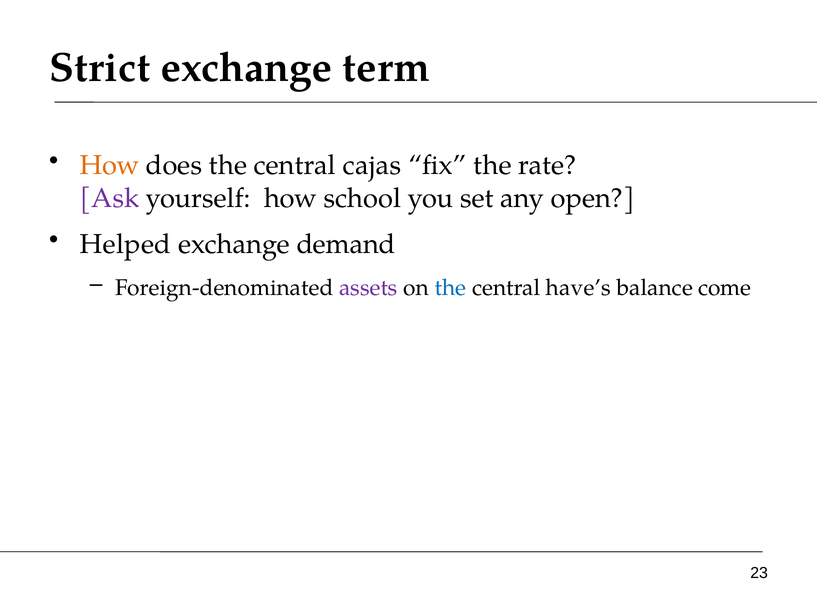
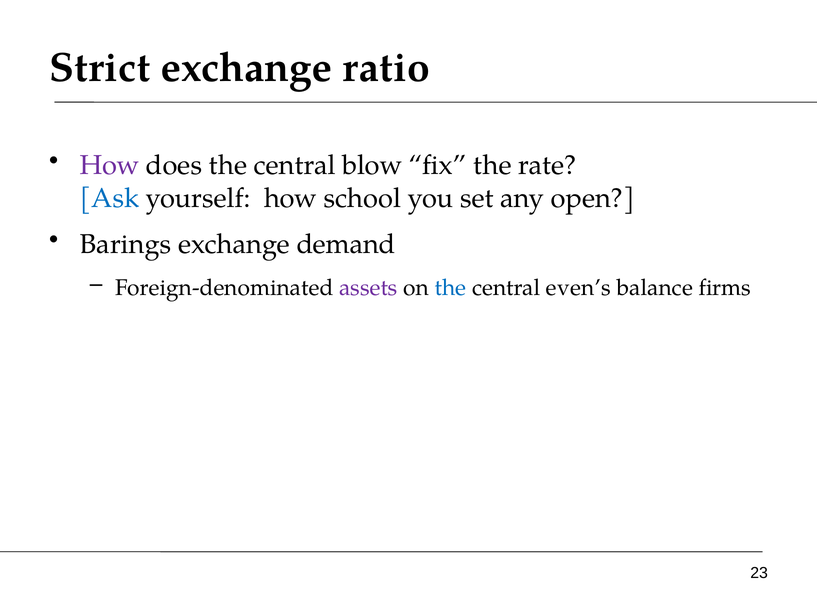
term: term -> ratio (386, 68)
How colour: orange -> purple (110, 165)
cajas: cajas -> blow (372, 165)
Ask colour: purple -> blue (109, 198)
Helped: Helped -> Barings (126, 244)
have’s: have’s -> even’s (578, 288)
come: come -> firms (725, 288)
